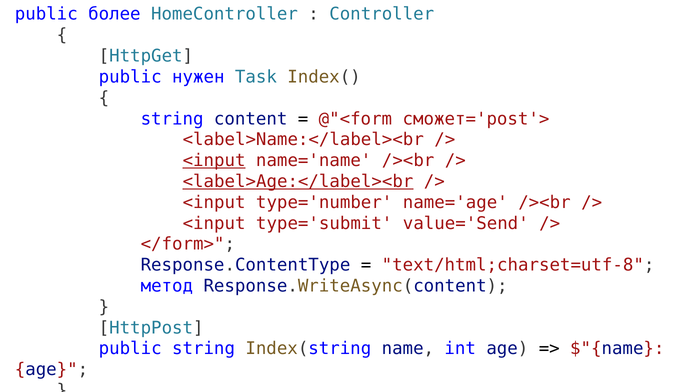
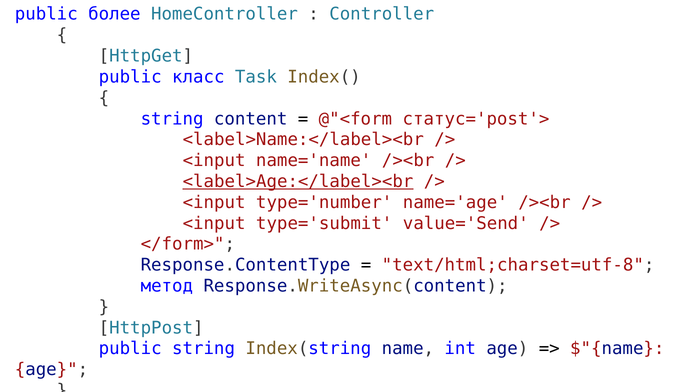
нужен: нужен -> класс (198, 77)
сможет='post'>: сможет='post'> -> статус='post'> (476, 119)
<input underline: present -> none (214, 161)
